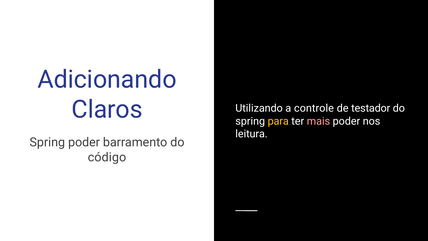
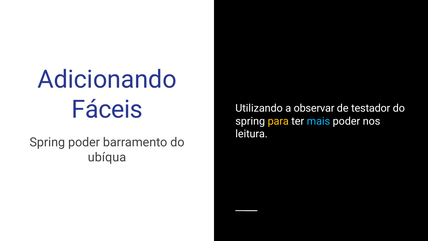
Claros: Claros -> Fáceis (107, 110)
controle: controle -> observar (314, 108)
mais colour: pink -> light blue (318, 121)
código: código -> ubíqua (107, 157)
